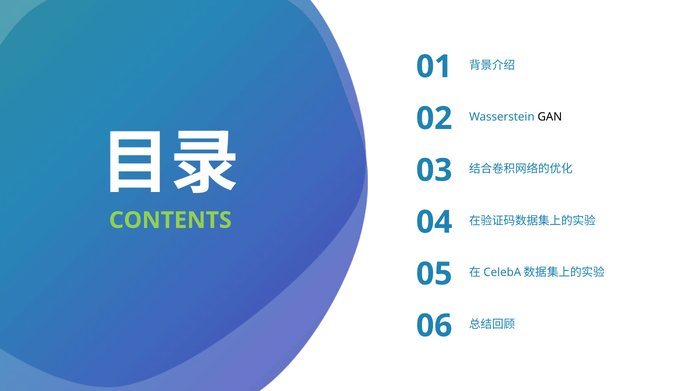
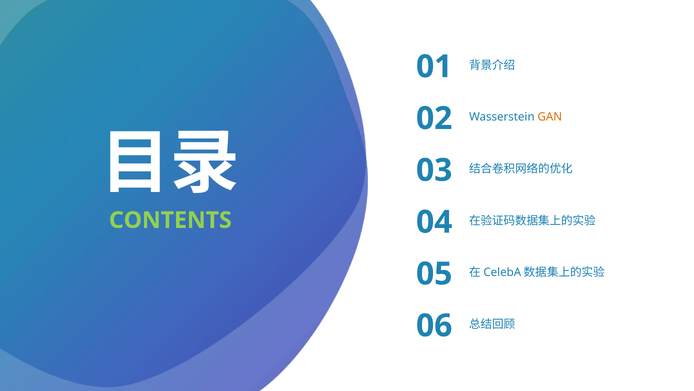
GAN colour: black -> orange (550, 117)
